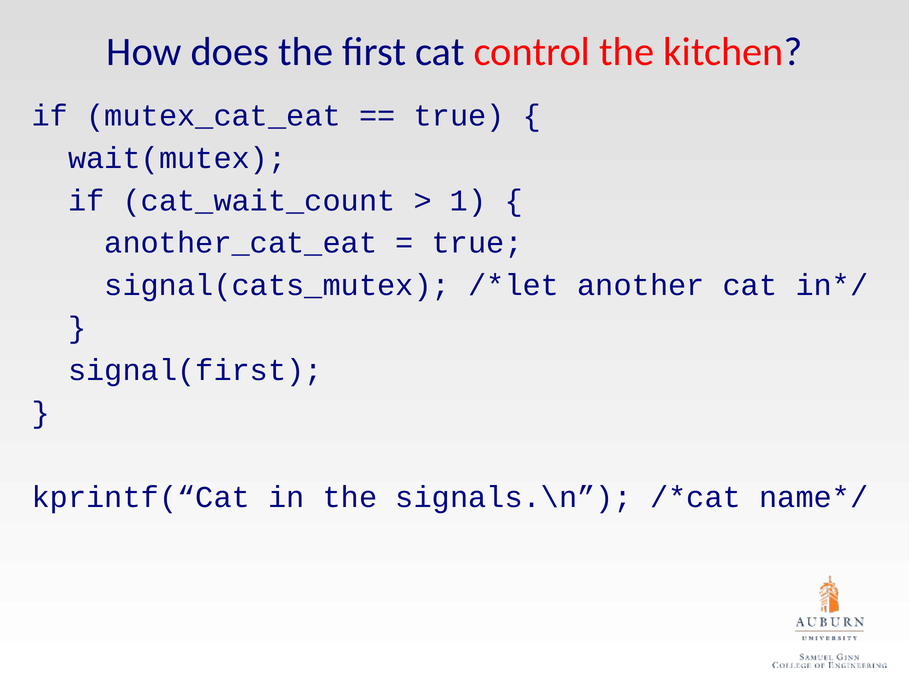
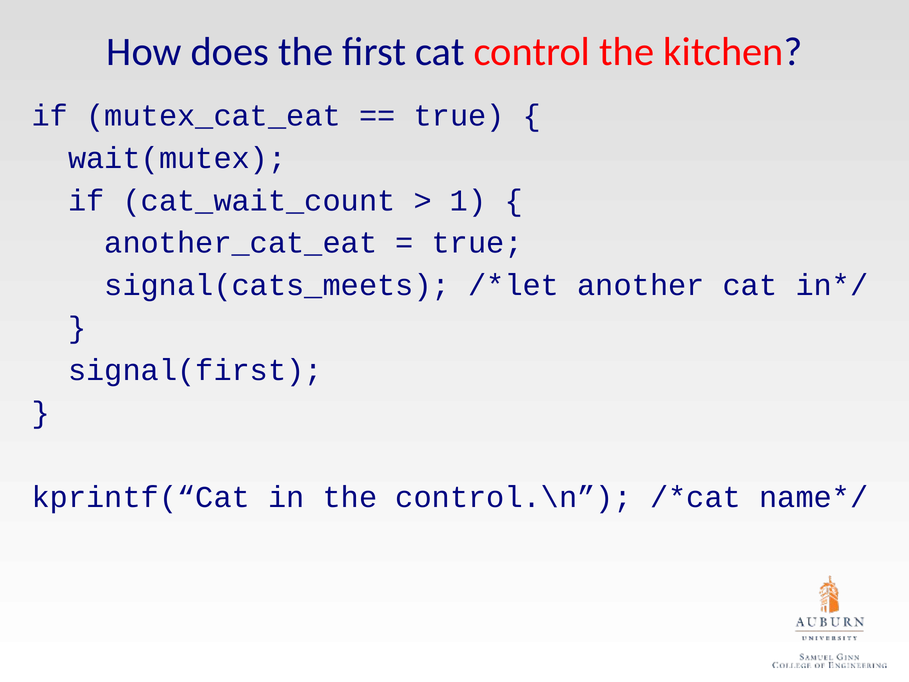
signal(cats_mutex: signal(cats_mutex -> signal(cats_meets (277, 285)
signals.\n: signals.\n -> control.\n (514, 497)
